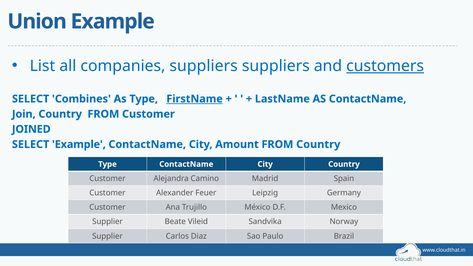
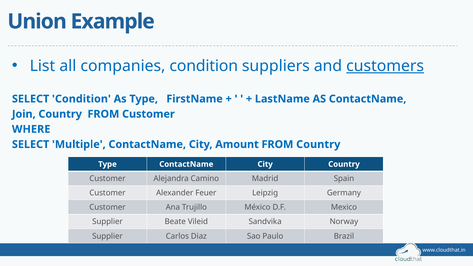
companies suppliers: suppliers -> condition (204, 66)
SELECT Combines: Combines -> Condition (81, 99)
FirstName underline: present -> none (195, 99)
JOINED: JOINED -> WHERE (31, 129)
SELECT Example: Example -> Multiple (79, 144)
